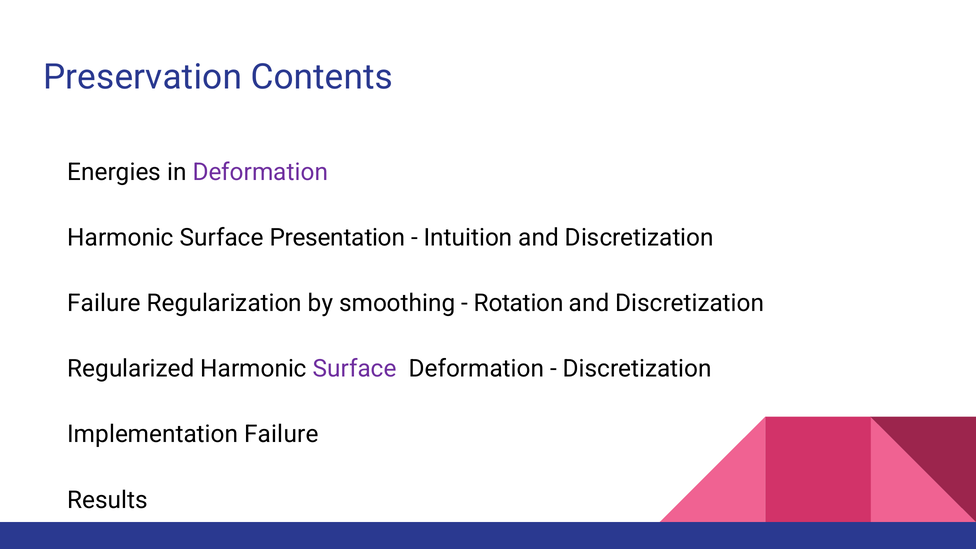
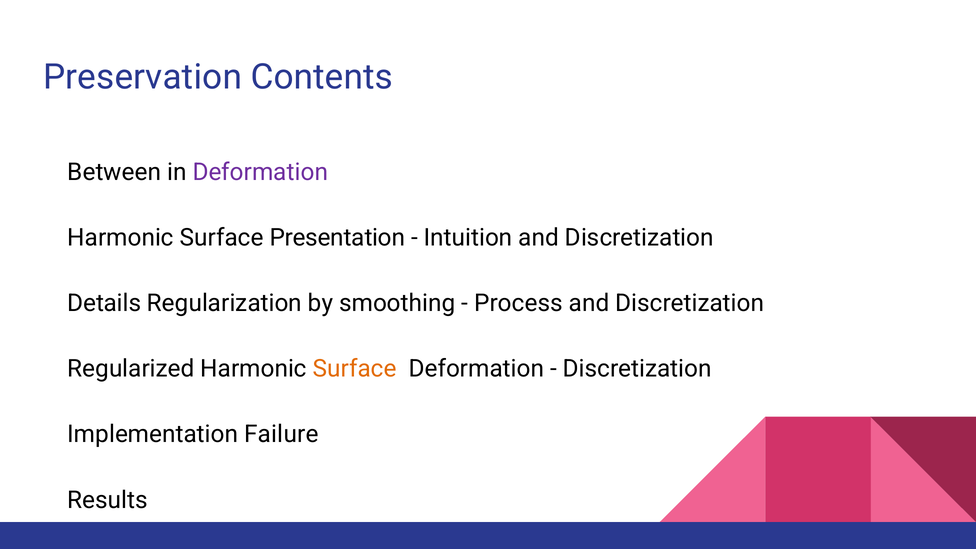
Energies: Energies -> Between (114, 172)
Failure: Failure -> Details (104, 303)
Rotation: Rotation -> Process (519, 303)
Surface colour: purple -> orange (355, 369)
